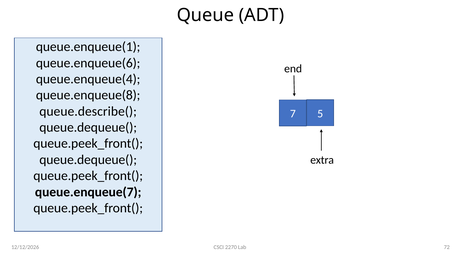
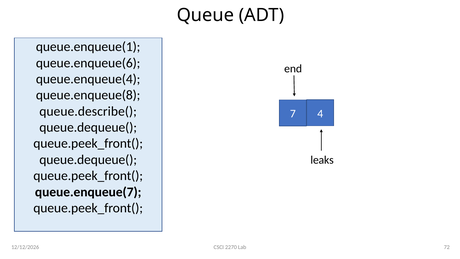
5: 5 -> 4 (320, 113)
extra: extra -> leaks (322, 160)
